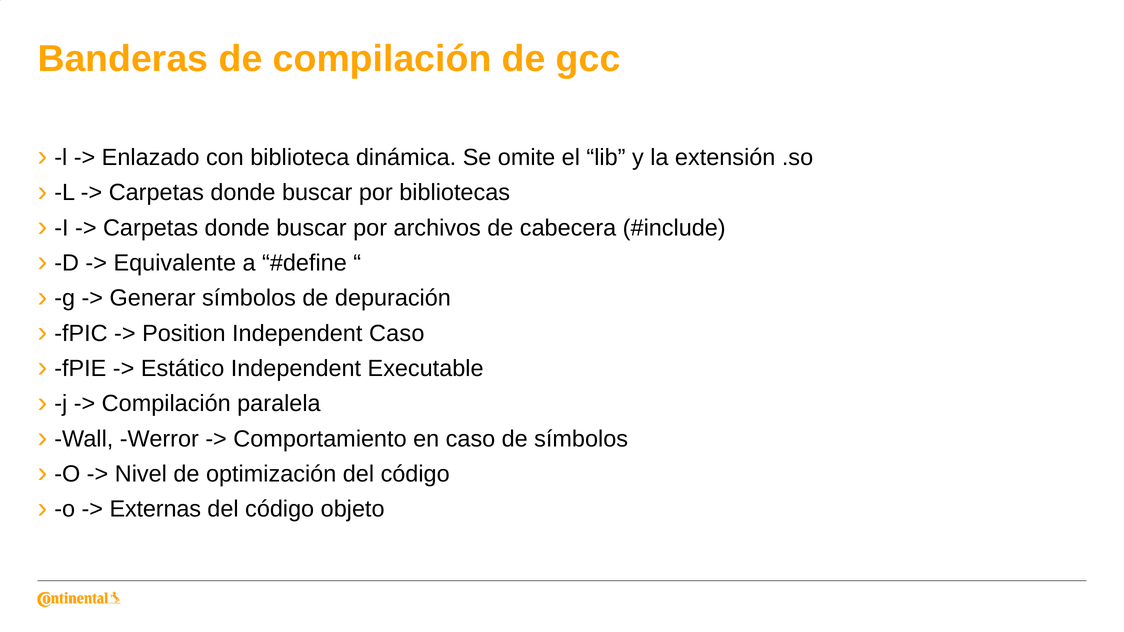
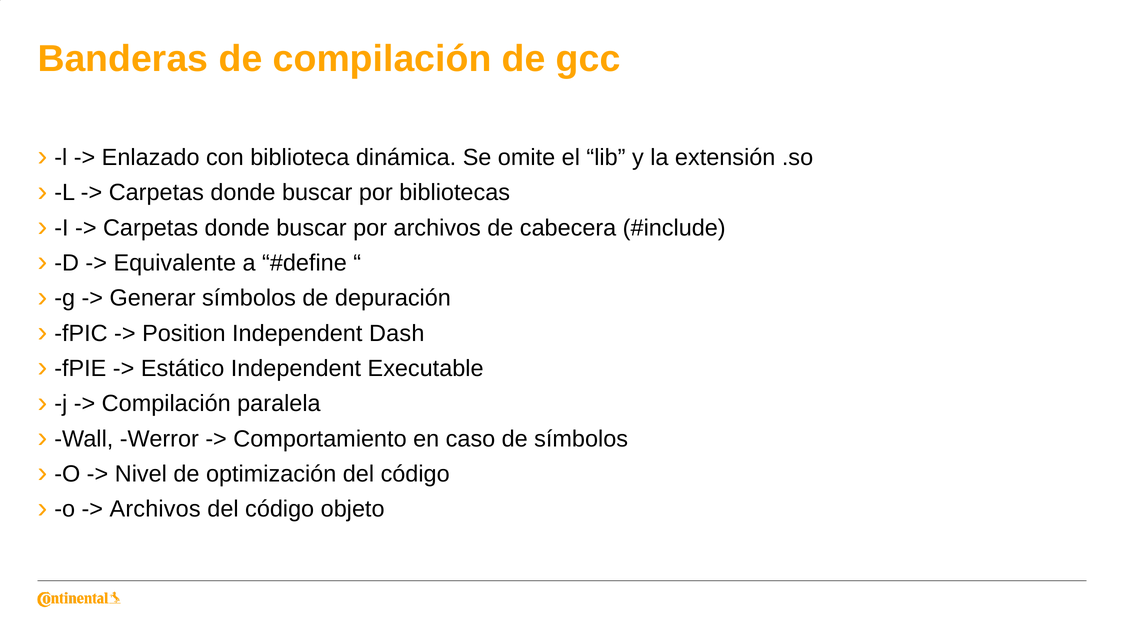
Independent Caso: Caso -> Dash (397, 333)
Externas: Externas -> Archivos (155, 509)
